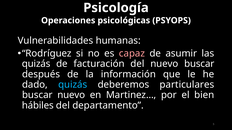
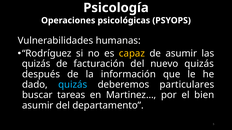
capaz colour: pink -> yellow (132, 54)
nuevo buscar: buscar -> quizás (199, 64)
buscar nuevo: nuevo -> tareas (71, 95)
hábiles: hábiles -> asumir (38, 106)
